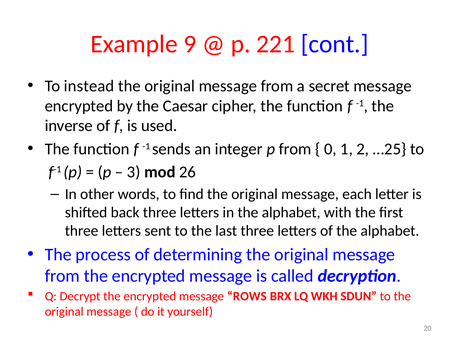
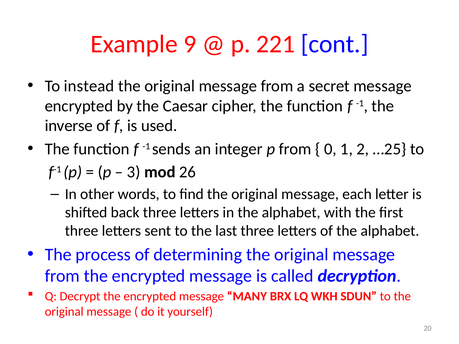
ROWS: ROWS -> MANY (247, 297)
